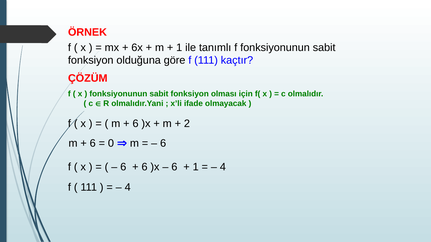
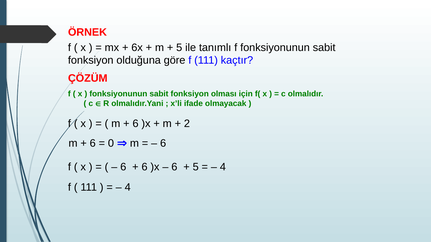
1: 1 -> 5 (179, 48)
1: 1 -> 5 (196, 167)
